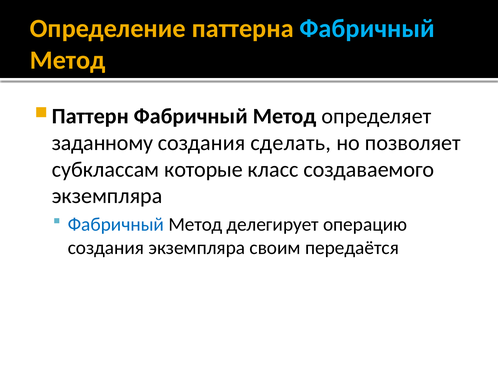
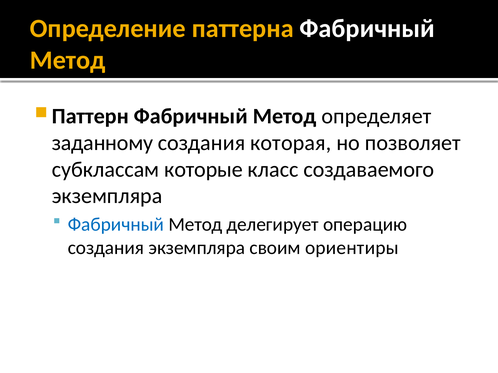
Фабричный colour: light blue -> white (367, 29)
сделать: сделать -> которая (291, 143)
передаётся: передаётся -> ориентиры (352, 248)
